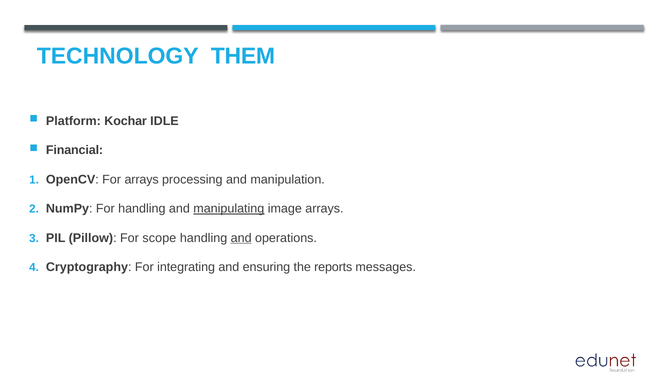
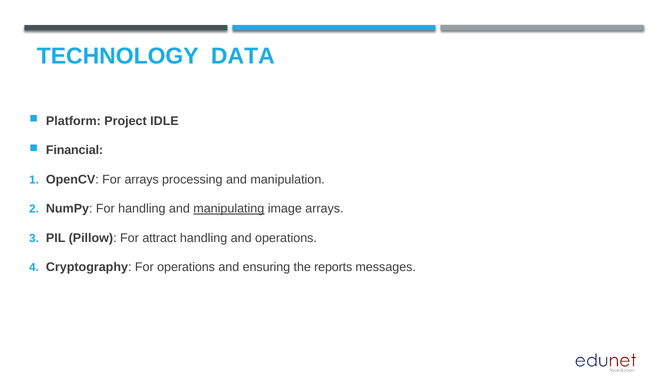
THEM: THEM -> DATA (243, 56)
Kochar: Kochar -> Project (126, 121)
scope: scope -> attract (159, 238)
and underline: present -> none (241, 238)
For integrating: integrating -> operations (186, 267)
